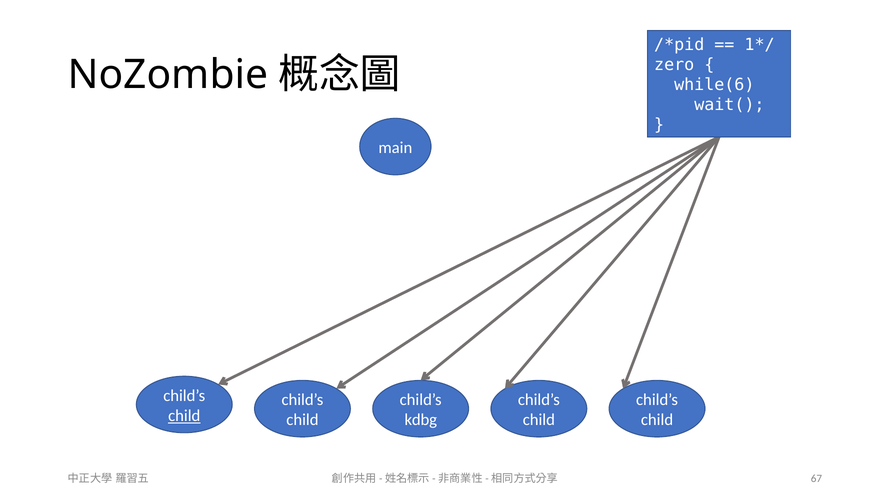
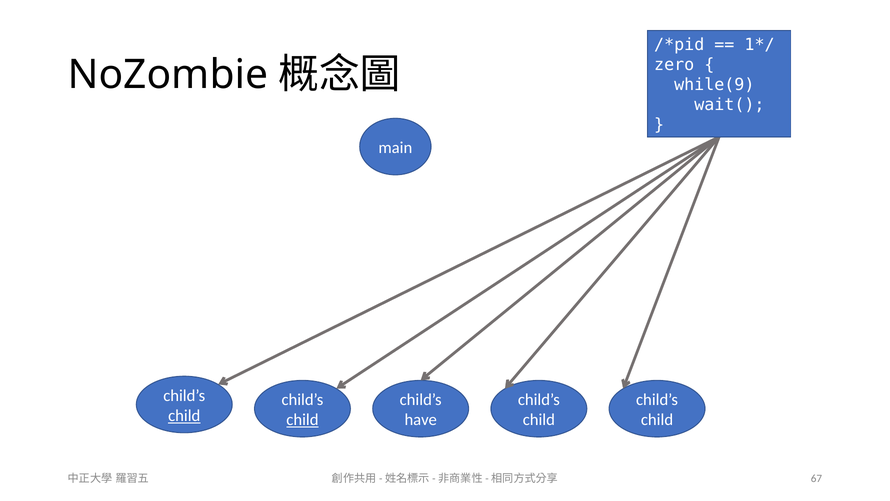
while(6: while(6 -> while(9 (714, 85)
child underline: none -> present (302, 420)
kdbg: kdbg -> have (421, 420)
